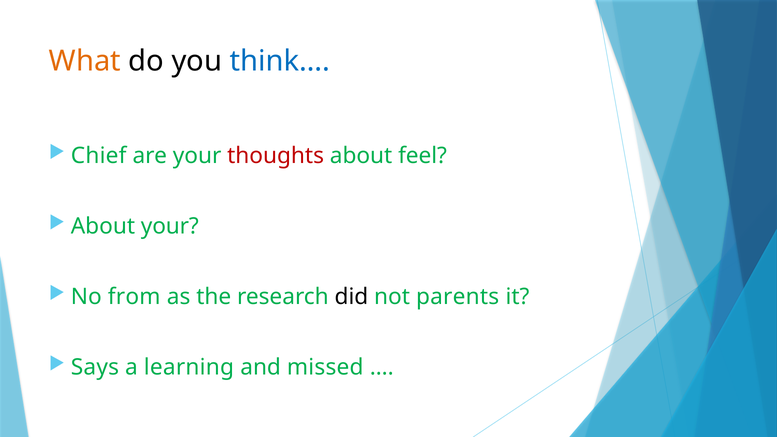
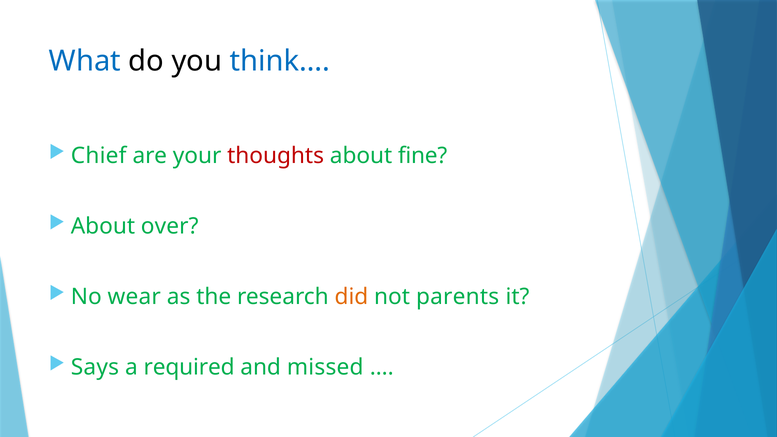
What colour: orange -> blue (85, 61)
feel: feel -> fine (423, 156)
About your: your -> over (170, 226)
from: from -> wear (134, 297)
did colour: black -> orange (351, 297)
learning: learning -> required (189, 367)
